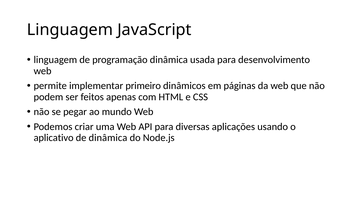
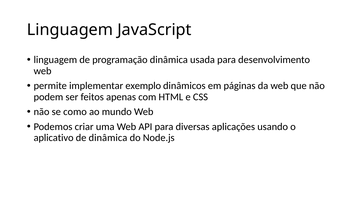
primeiro: primeiro -> exemplo (143, 86)
pegar: pegar -> como (75, 112)
